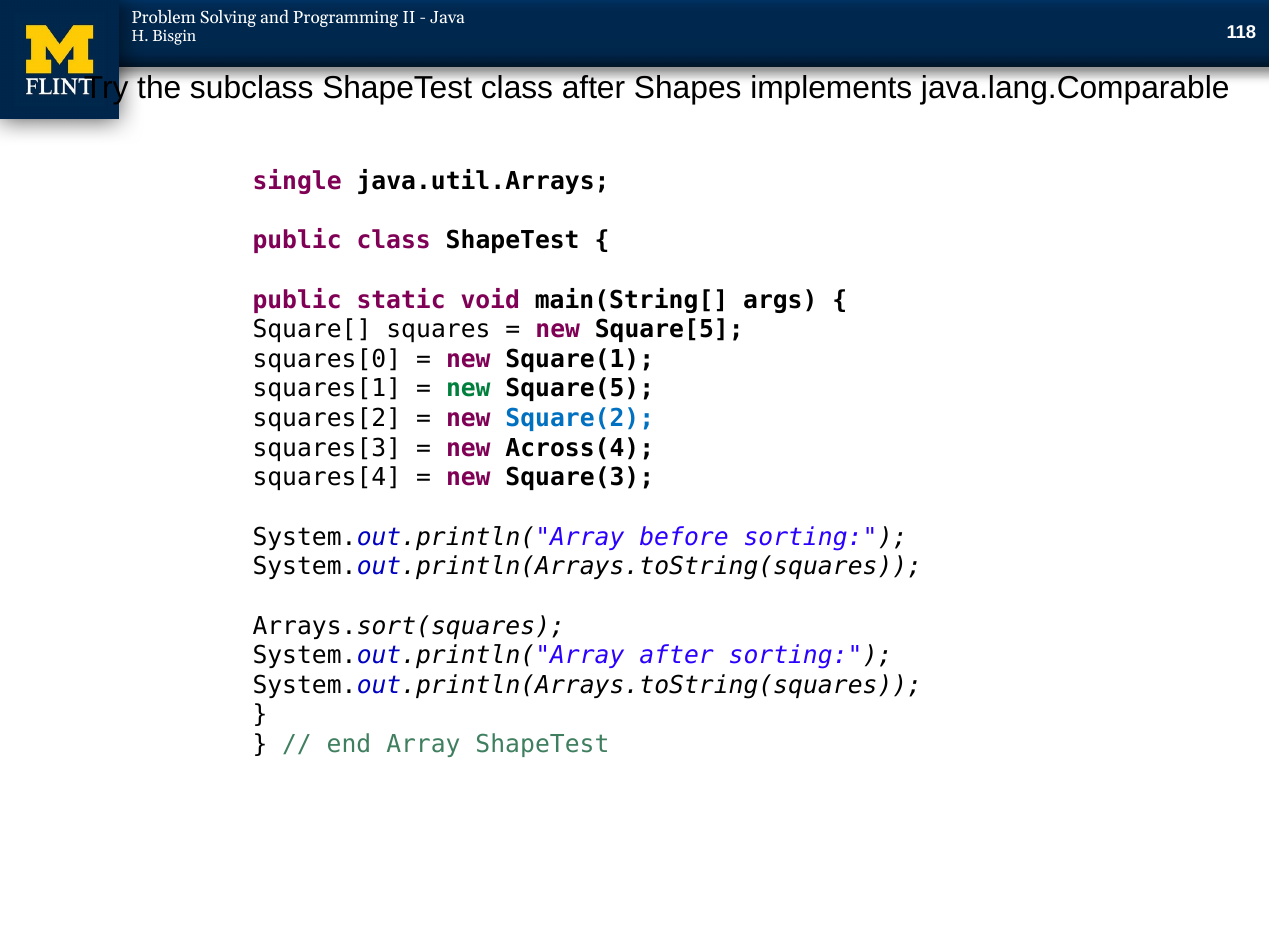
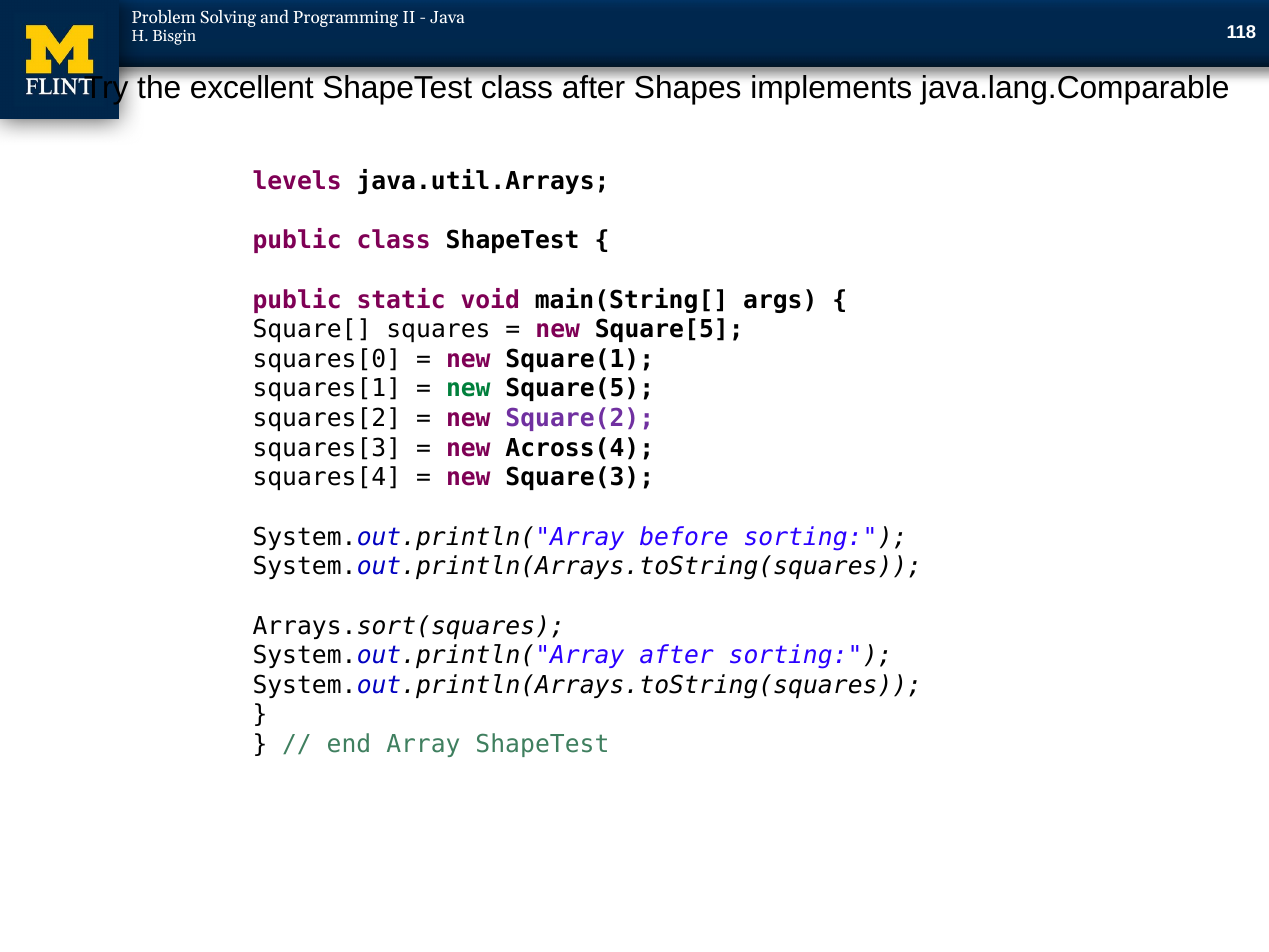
subclass: subclass -> excellent (252, 88)
single: single -> levels (297, 181)
Square(2 colour: blue -> purple (580, 418)
